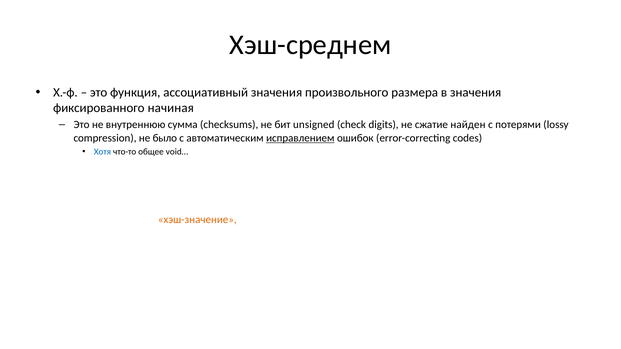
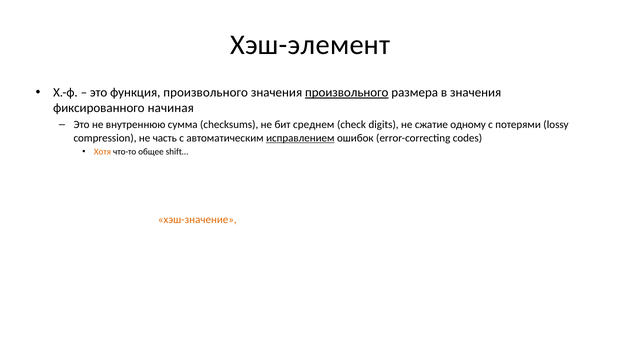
Хэш-среднем: Хэш-среднем -> Хэш-элемент (310, 45)
функция ассоциативный: ассоциативный -> произвольного (206, 93)
произвольного underline: none -> present (347, 93)
unsigned: unsigned -> среднем (314, 125)
найден: найден -> одному (468, 125)
было: было -> часть (165, 138)
Хотя colour: blue -> orange (102, 152)
void…: void… -> shift… (177, 152)
